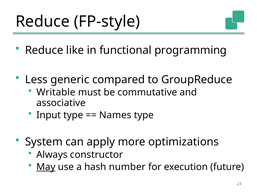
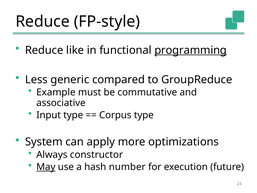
programming underline: none -> present (191, 50)
Writable: Writable -> Example (56, 92)
Names: Names -> Corpus (115, 115)
